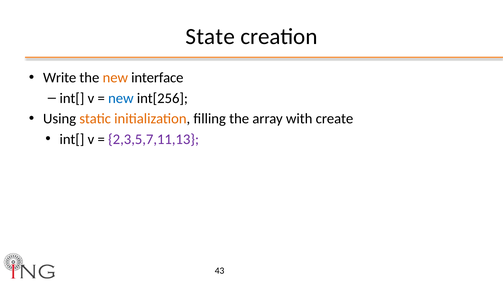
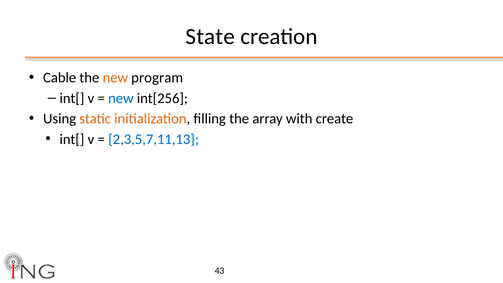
Write: Write -> Cable (60, 78)
interface: interface -> program (157, 78)
2,3,5,7,11,13 colour: purple -> blue (154, 139)
